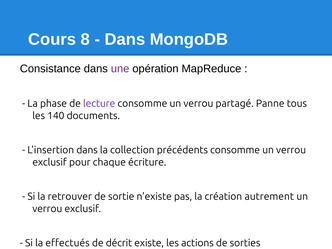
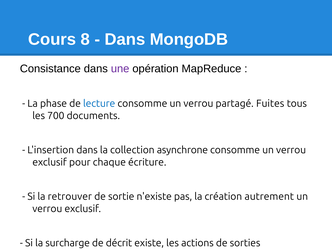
lecture colour: purple -> blue (99, 104)
Panne: Panne -> Fuites (270, 104)
140: 140 -> 700 (56, 116)
précédents: précédents -> asynchrone (182, 150)
effectués: effectués -> surcharge (68, 243)
